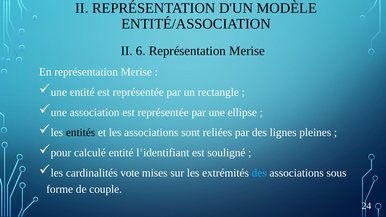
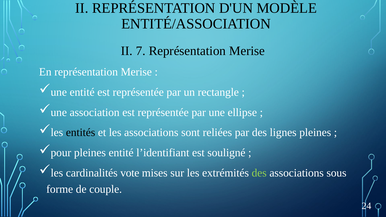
6: 6 -> 7 (141, 51)
pour calculé: calculé -> pleines (90, 153)
des colour: light blue -> light green (259, 173)
